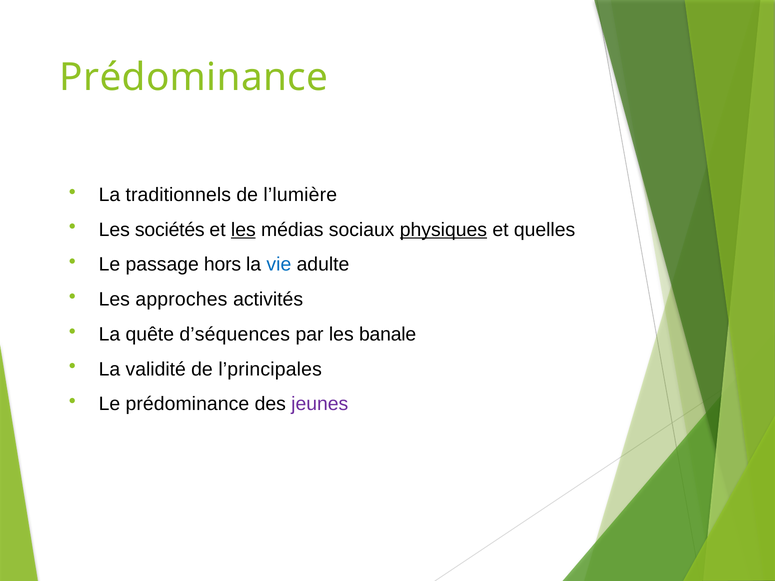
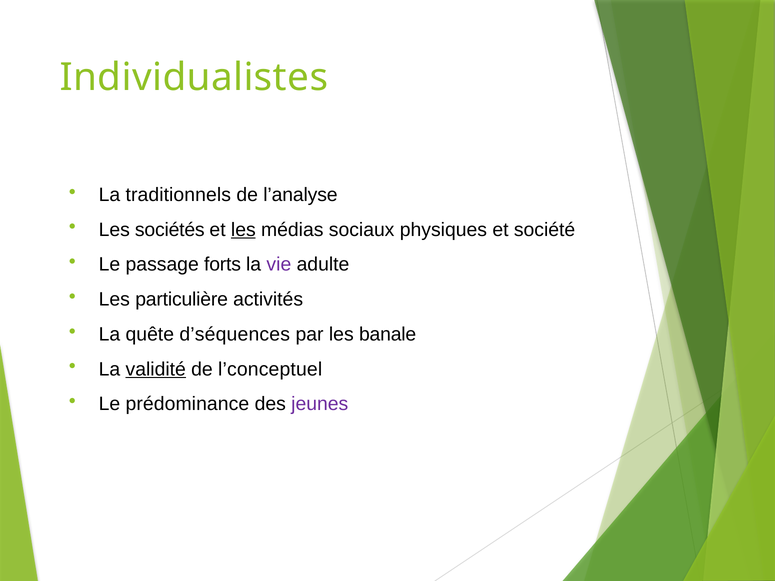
Prédominance: Prédominance -> Individualistes (194, 77)
l’lumière: l’lumière -> l’analyse (300, 195)
physiques underline: present -> none (443, 230)
quelles: quelles -> société (545, 230)
hors: hors -> forts (223, 265)
vie colour: blue -> purple (279, 265)
approches: approches -> particulière (182, 300)
validité underline: none -> present (156, 369)
l’principales: l’principales -> l’conceptuel (270, 369)
